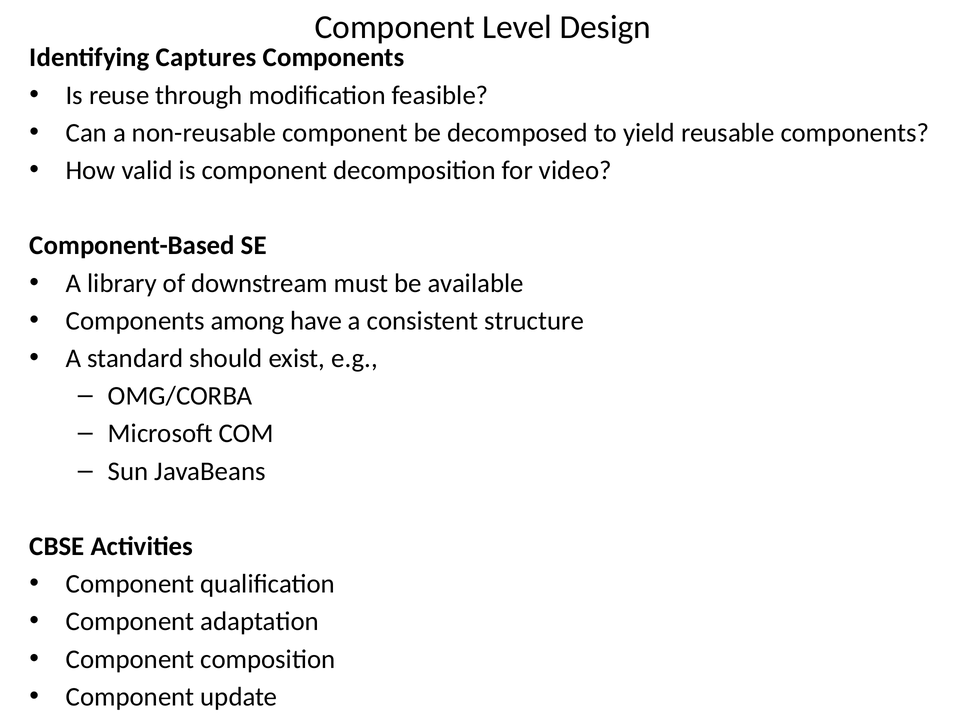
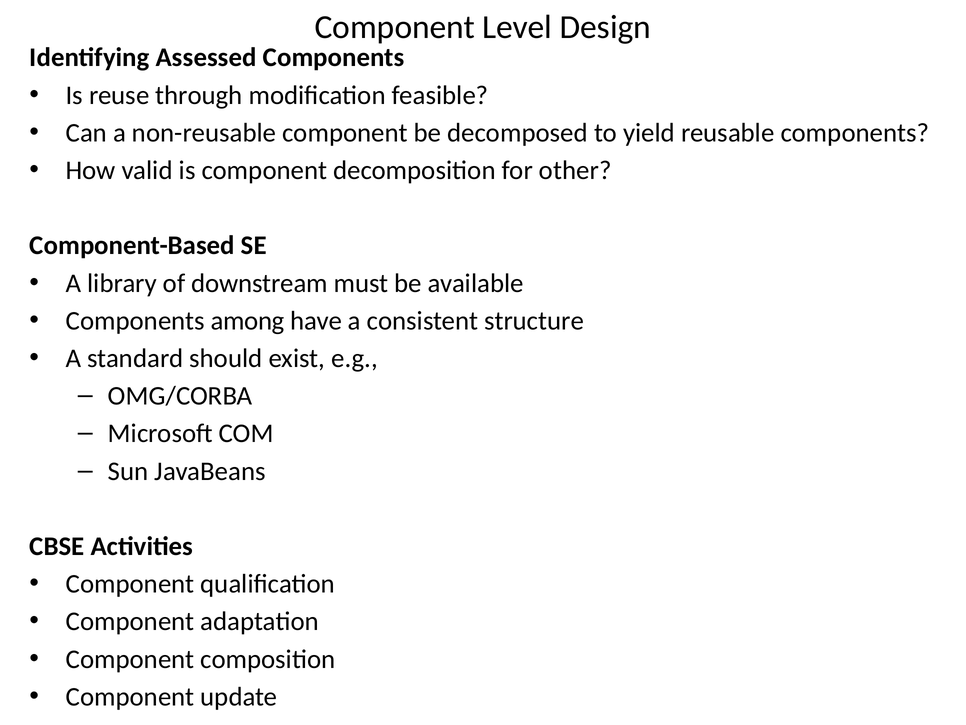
Captures: Captures -> Assessed (206, 58)
video: video -> other (575, 170)
